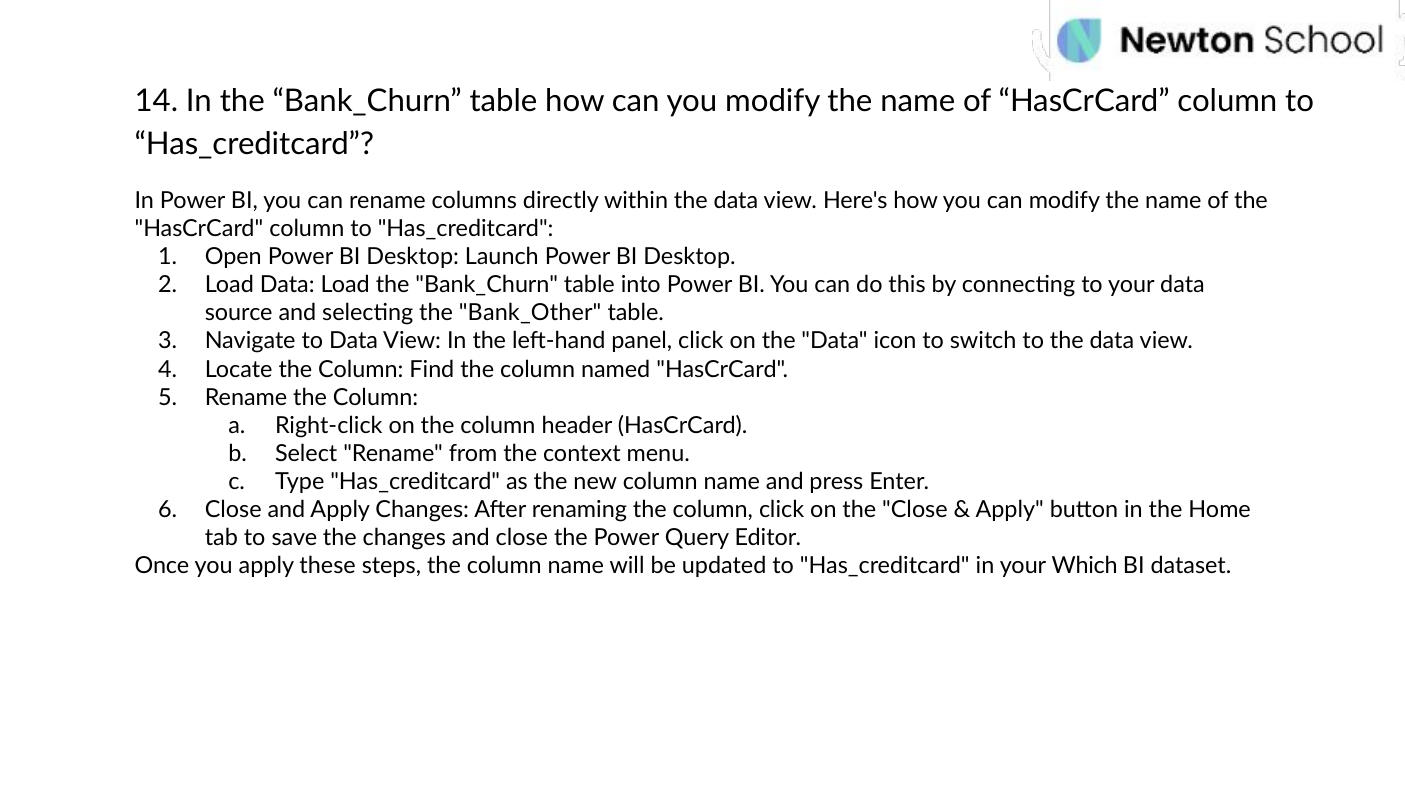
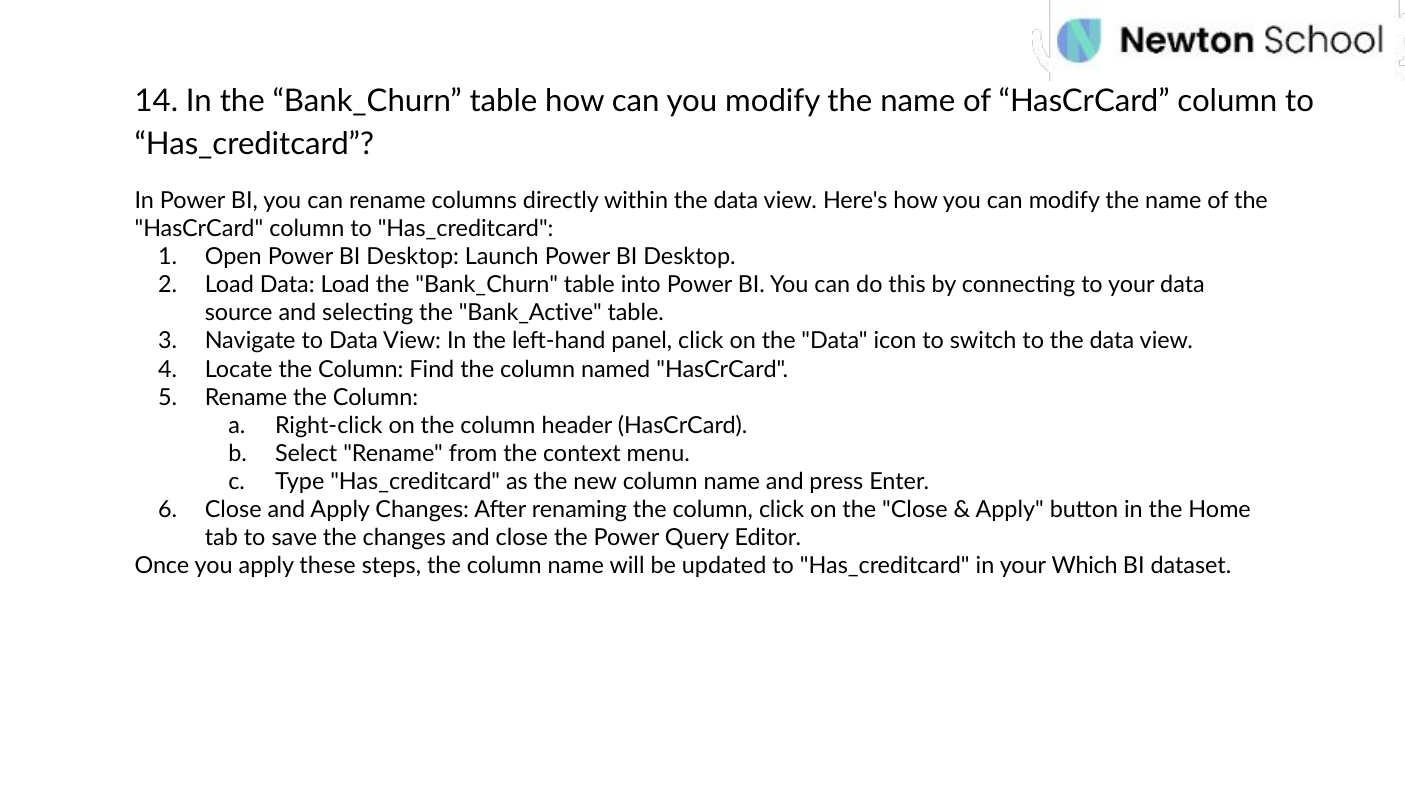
Bank_Other: Bank_Other -> Bank_Active (530, 313)
